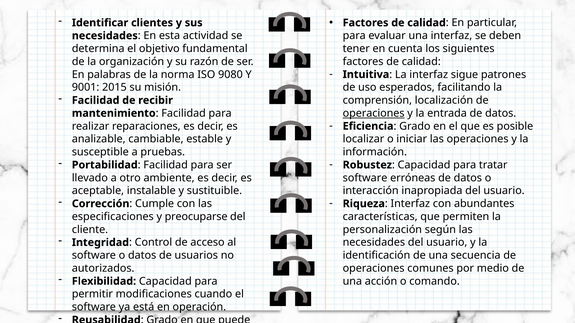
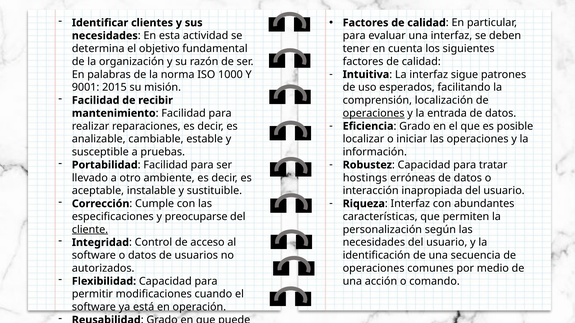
9080: 9080 -> 1000 (230, 75)
software: software -> hostings (365, 178)
cliente underline: none -> present (90, 230)
